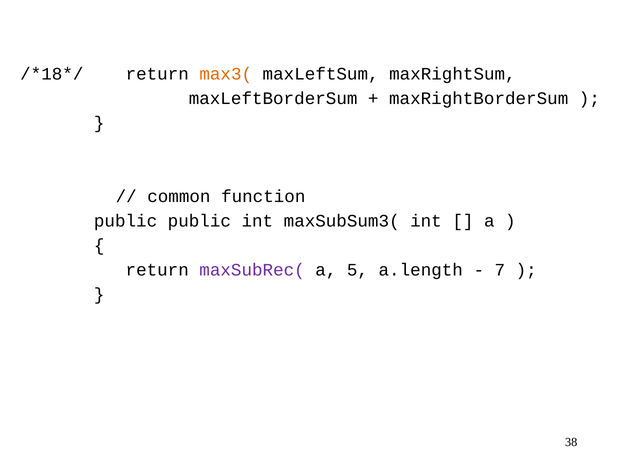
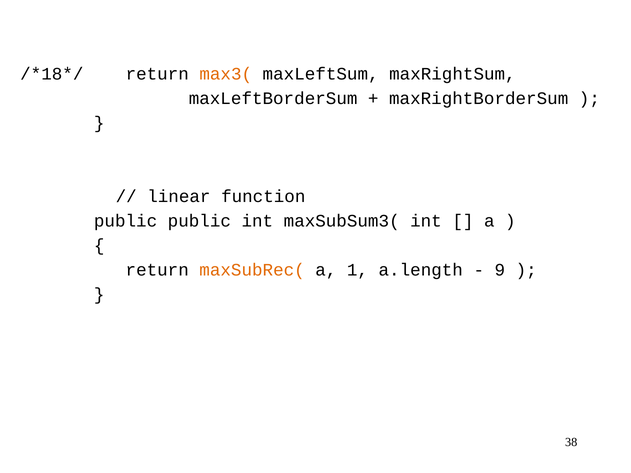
common: common -> linear (179, 197)
maxSubRec( colour: purple -> orange (252, 270)
5: 5 -> 1 (357, 270)
7: 7 -> 9 (500, 270)
